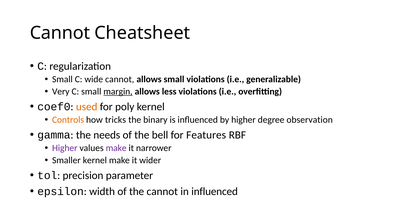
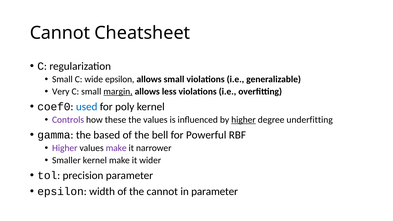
wide cannot: cannot -> epsilon (120, 79)
used colour: orange -> blue (87, 107)
Controls colour: orange -> purple (68, 120)
tricks: tricks -> these (116, 120)
the binary: binary -> values (155, 120)
higher underline: none -> present (243, 120)
observation: observation -> underfitting (310, 120)
needs: needs -> based (107, 135)
Features: Features -> Powerful (206, 135)
in influenced: influenced -> parameter (215, 191)
